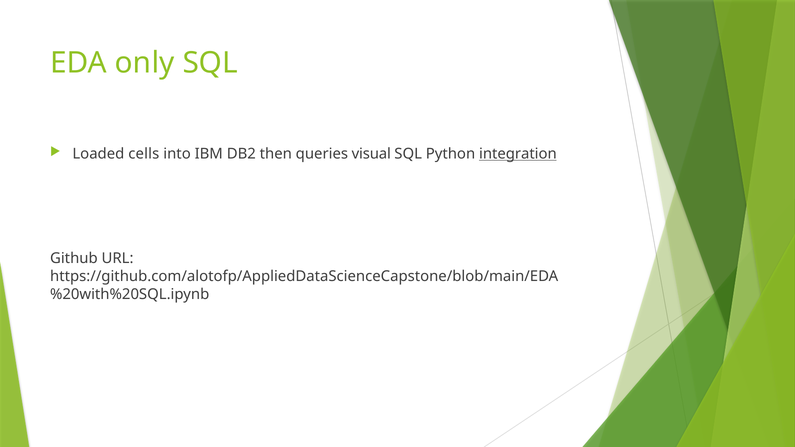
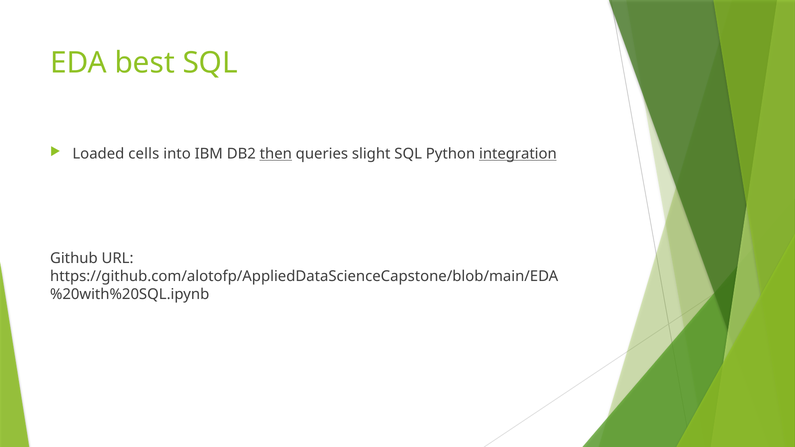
only: only -> best (145, 63)
then underline: none -> present (276, 154)
visual: visual -> slight (371, 154)
